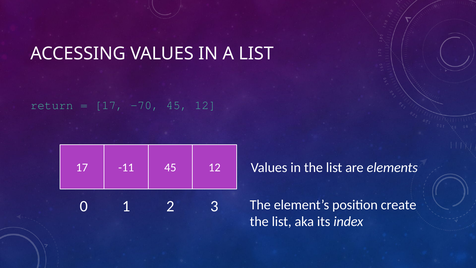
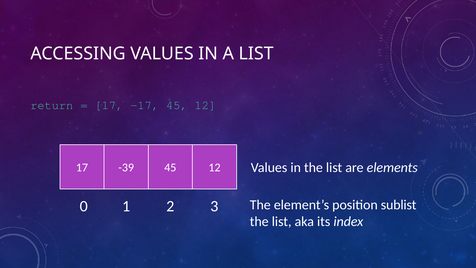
-70: -70 -> -17 (145, 105)
-11: -11 -> -39 (126, 168)
create: create -> sublist (399, 205)
